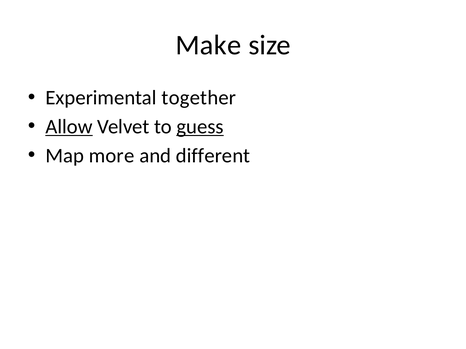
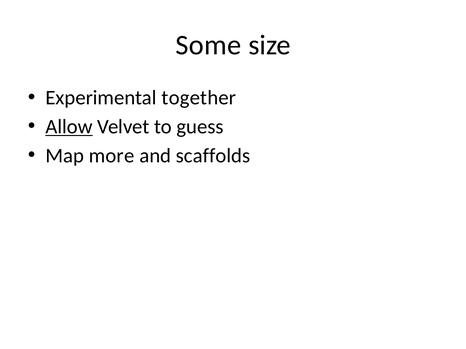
Make: Make -> Some (208, 45)
guess underline: present -> none (200, 127)
different: different -> scaffolds (213, 156)
